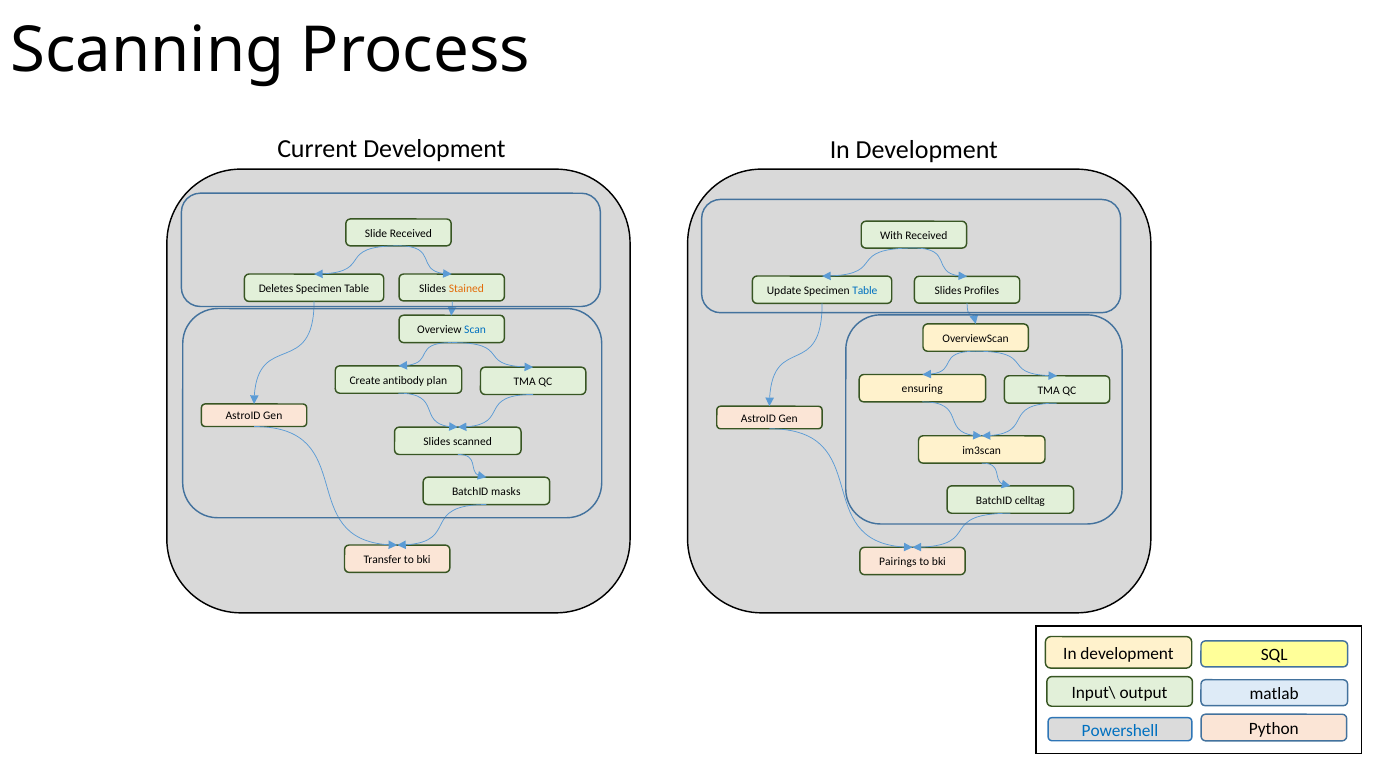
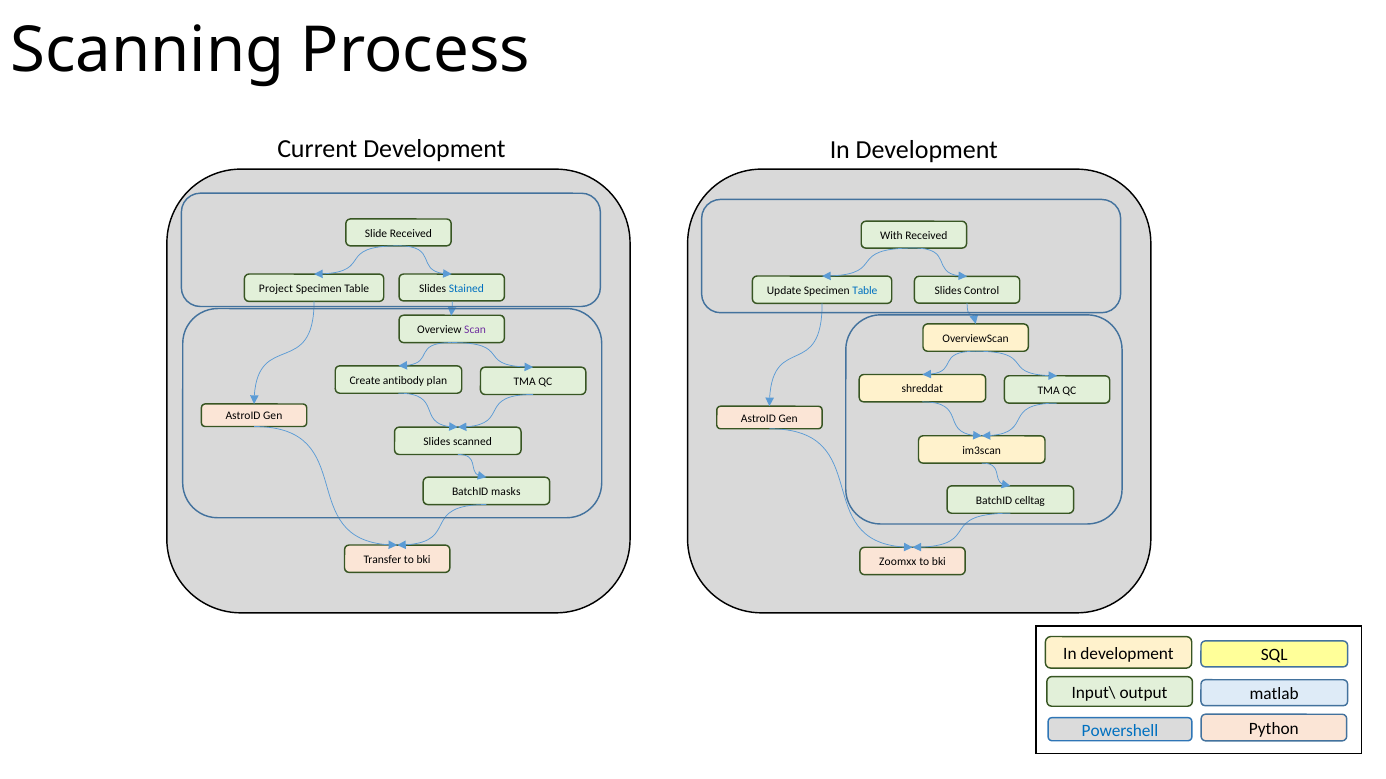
Stained colour: orange -> blue (466, 289)
Deletes: Deletes -> Project (276, 289)
Profiles: Profiles -> Control (982, 291)
Scan colour: blue -> purple (475, 330)
ensuring: ensuring -> shreddat (922, 389)
Pairings: Pairings -> Zoomxx (898, 562)
